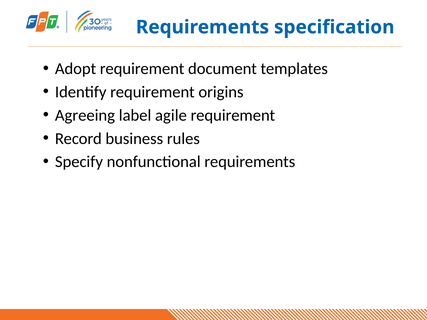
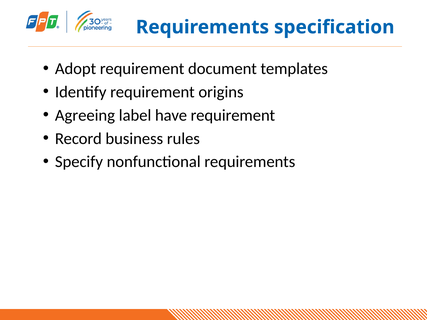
agile: agile -> have (171, 115)
